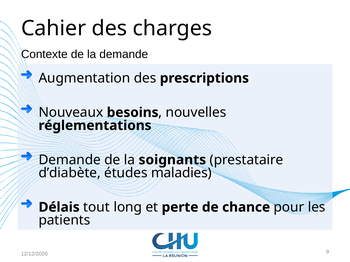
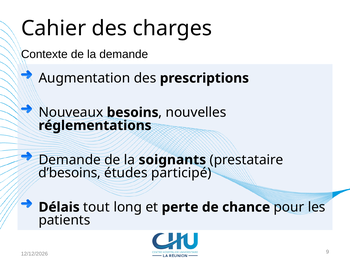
d’diabète: d’diabète -> d’besoins (70, 173)
maladies: maladies -> participé (181, 173)
